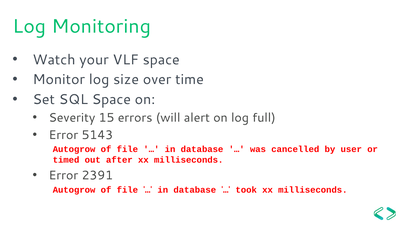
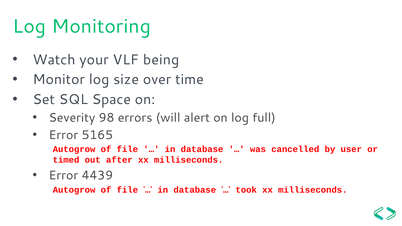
VLF space: space -> being (161, 60)
15: 15 -> 98 (107, 118)
5143: 5143 -> 5165 (97, 135)
2391: 2391 -> 4439 (97, 176)
